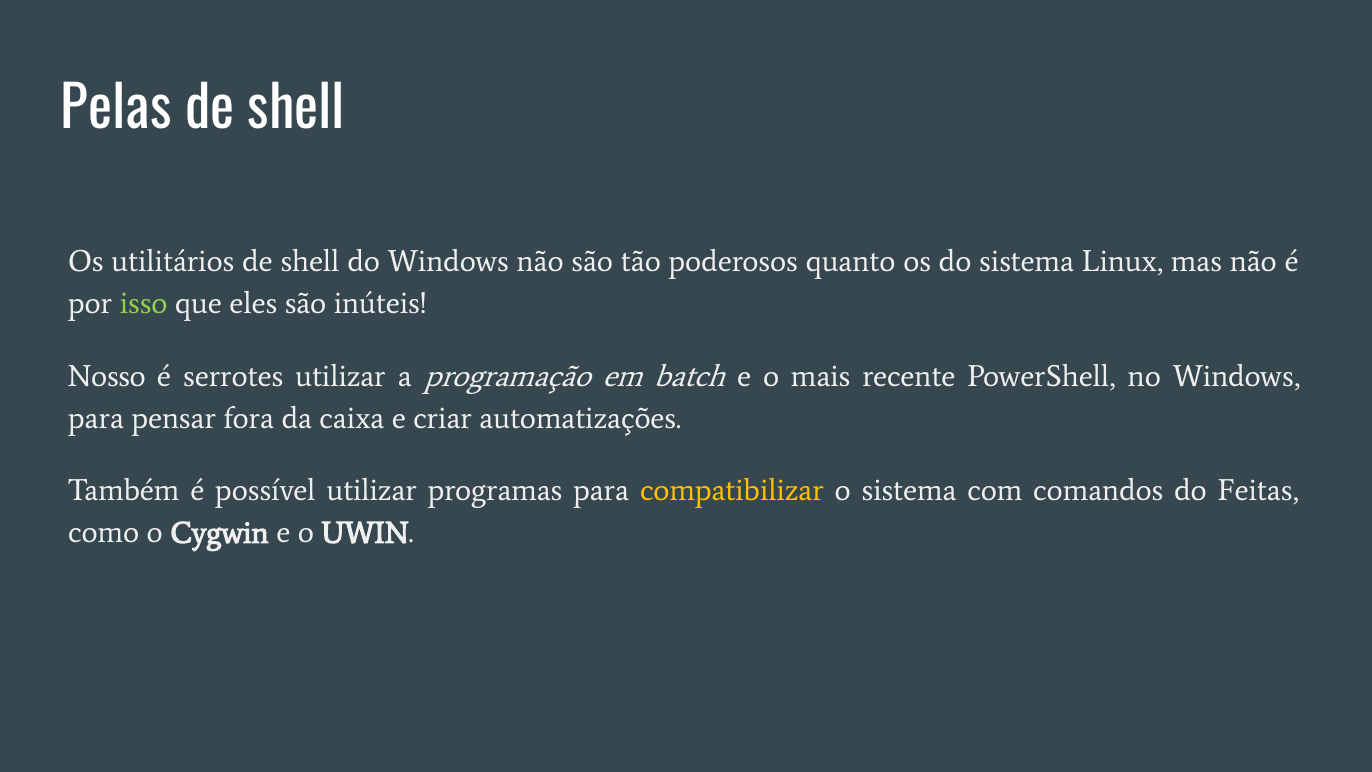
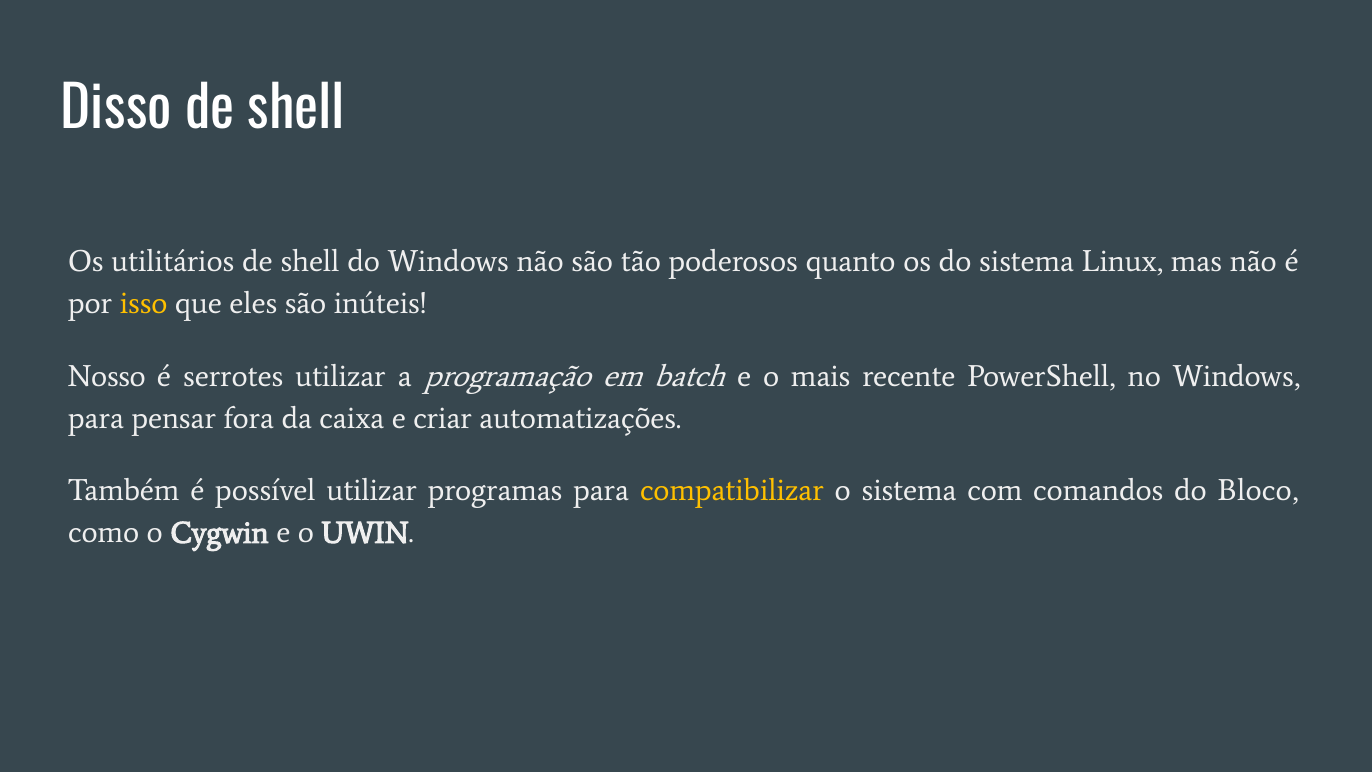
Pelas: Pelas -> Disso (116, 109)
isso colour: light green -> yellow (144, 304)
Feitas: Feitas -> Bloco (1258, 491)
